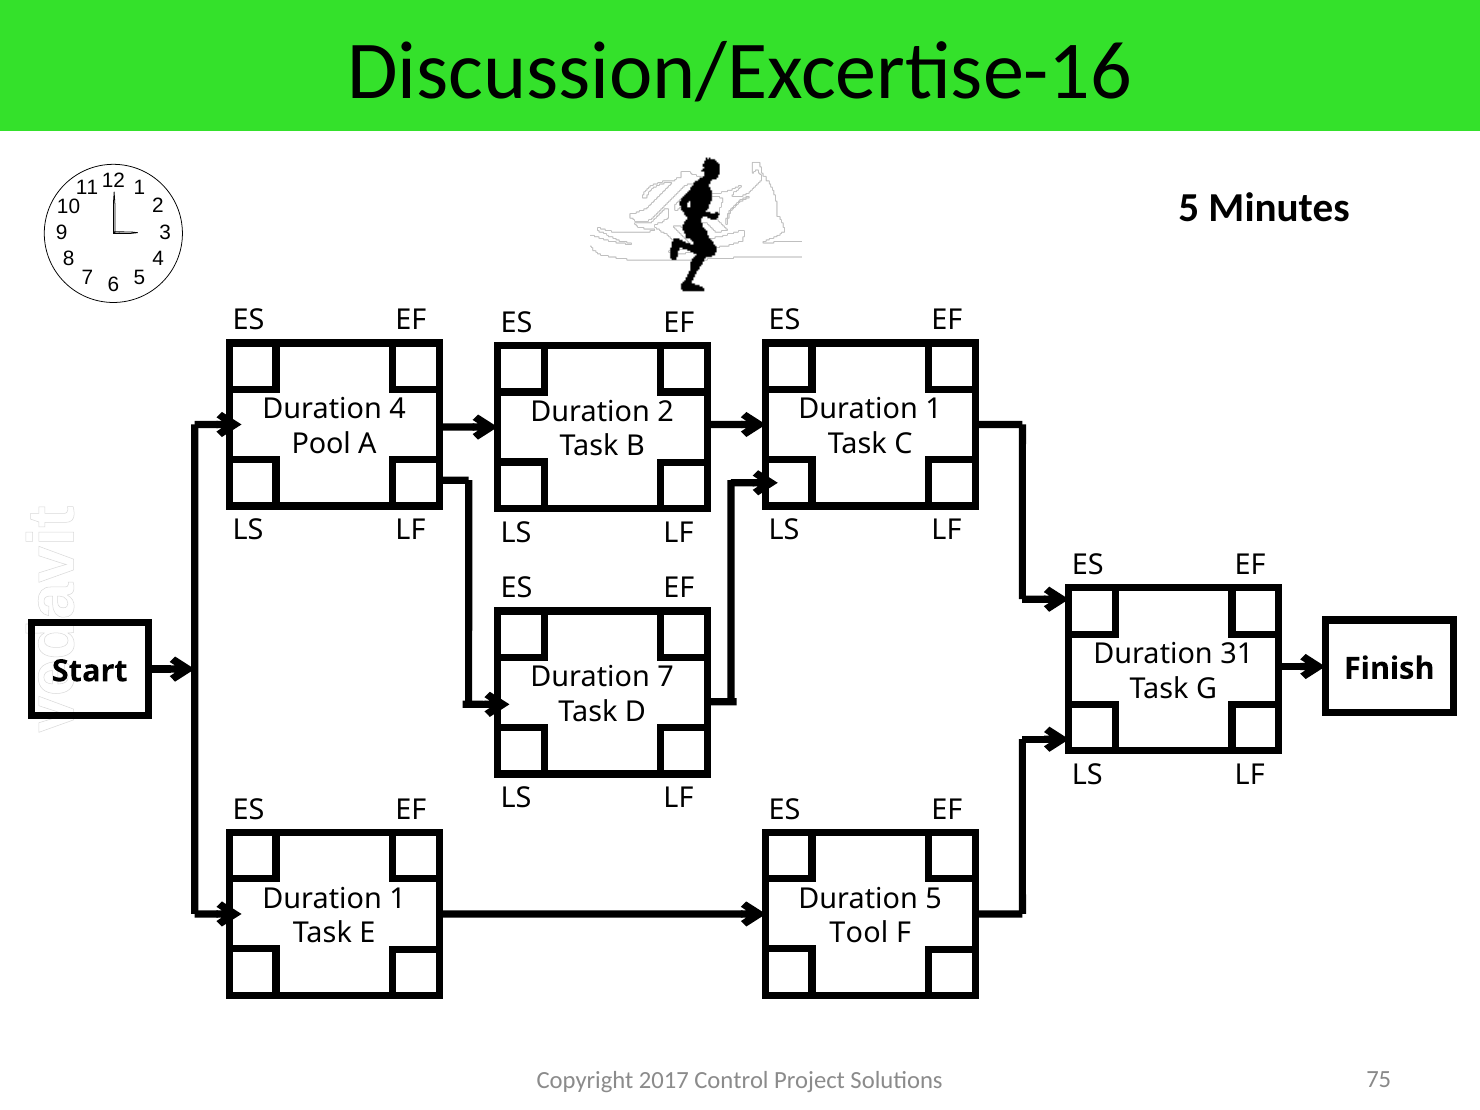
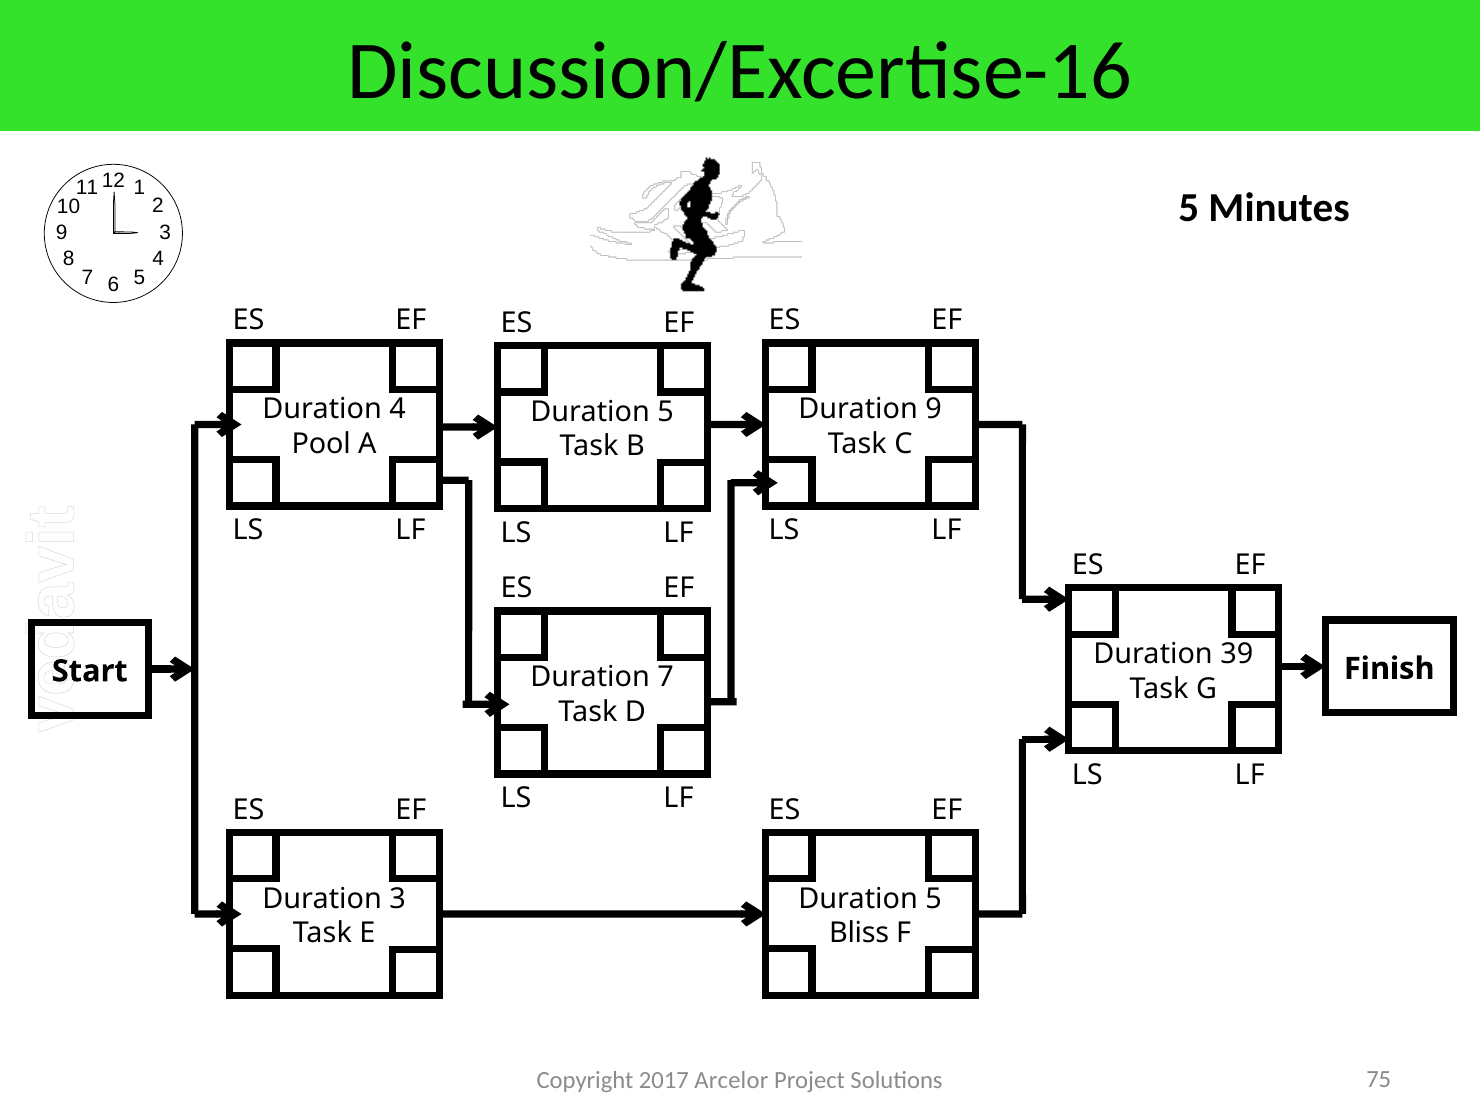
1: 1 -> 9 (934, 409)
2: 2 -> 5 (666, 412)
31: 31 -> 39 (1237, 654)
1: 1 -> 3 (398, 899)
Tool: Tool -> Bliss (859, 933)
Control: Control -> Arcelor (731, 1080)
